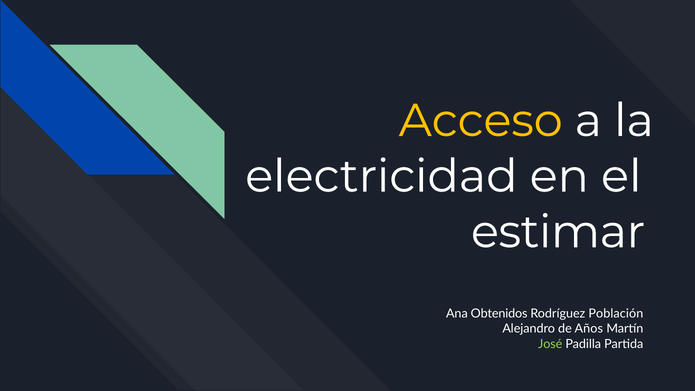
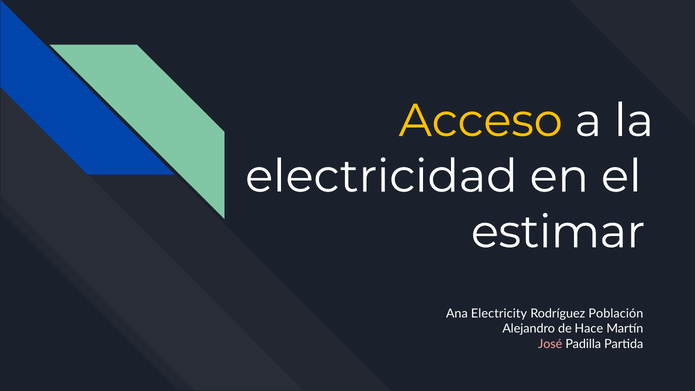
Obtenidos: Obtenidos -> Electricity (499, 314)
Años: Años -> Hace (589, 329)
José colour: light green -> pink (550, 344)
